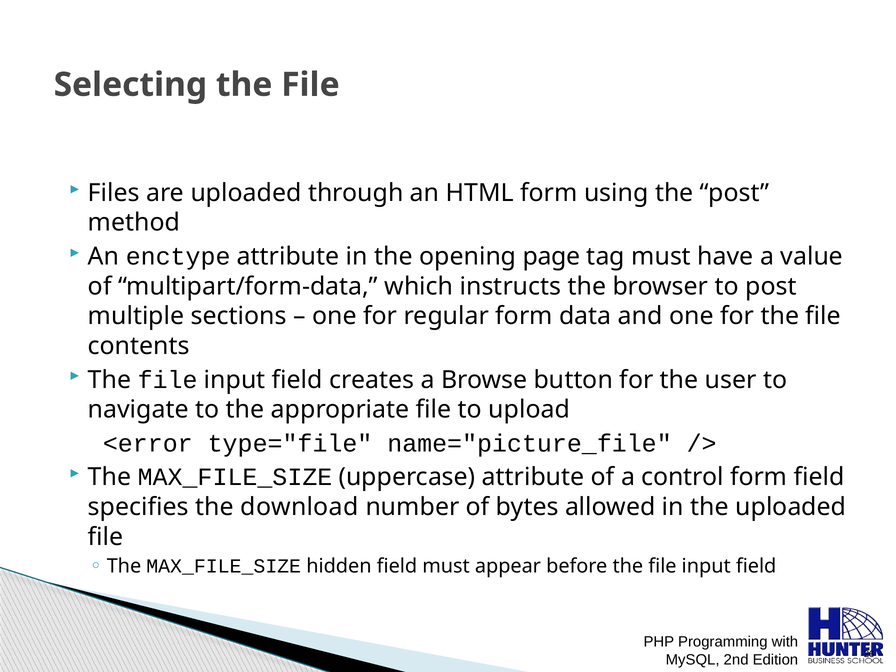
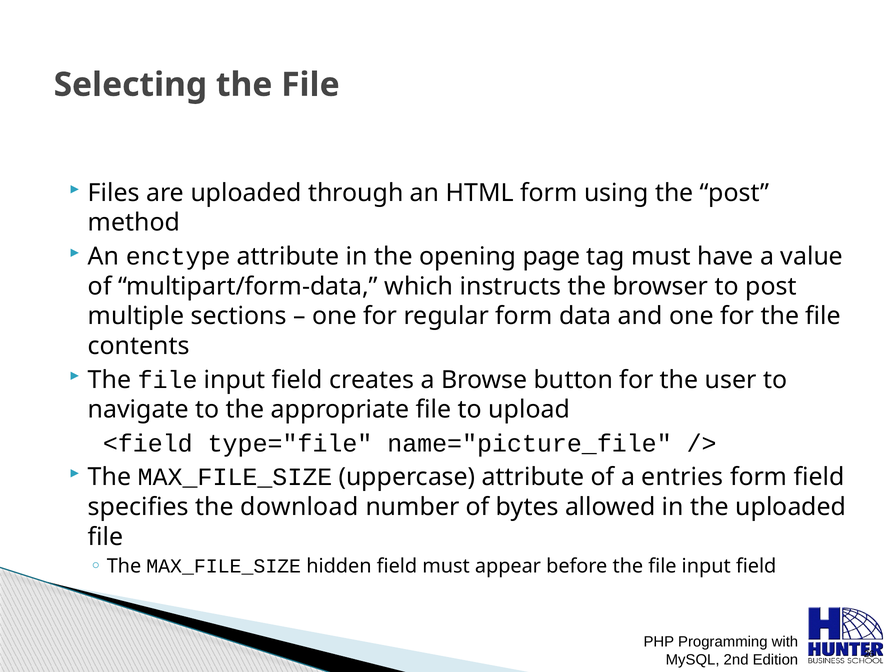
<error: <error -> <field (148, 443)
control: control -> entries (682, 477)
